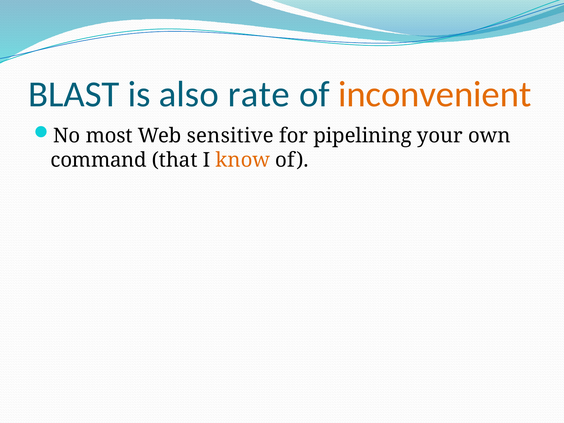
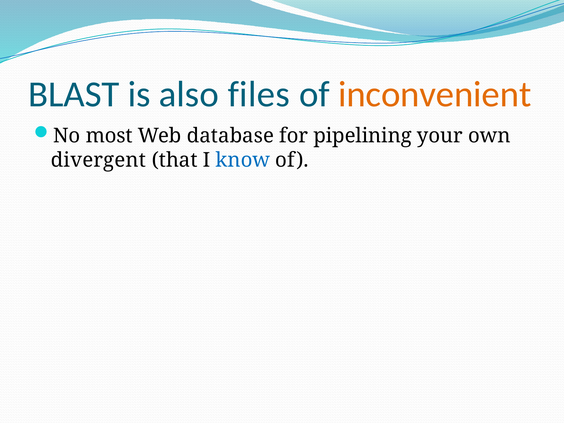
rate: rate -> files (259, 94)
sensitive: sensitive -> database (230, 136)
command: command -> divergent (98, 160)
know colour: orange -> blue (243, 160)
